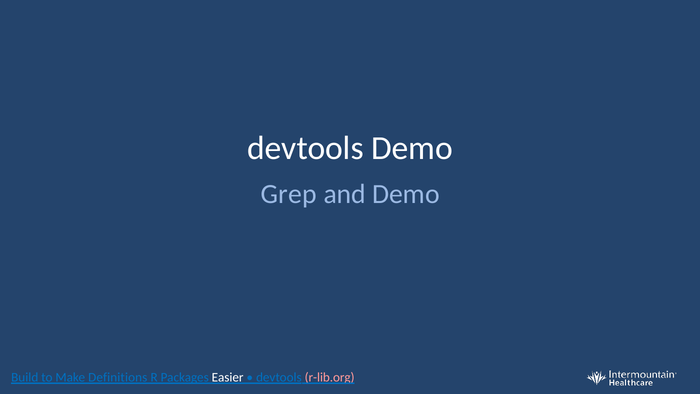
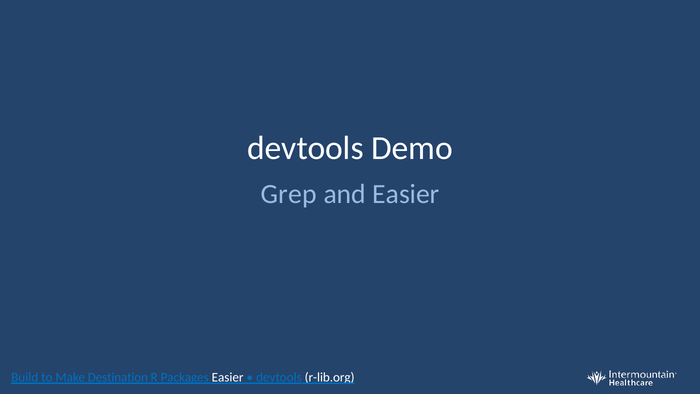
and Demo: Demo -> Easier (406, 194)
Definitions: Definitions -> Destination (118, 377)
r-lib.org colour: pink -> white (330, 377)
